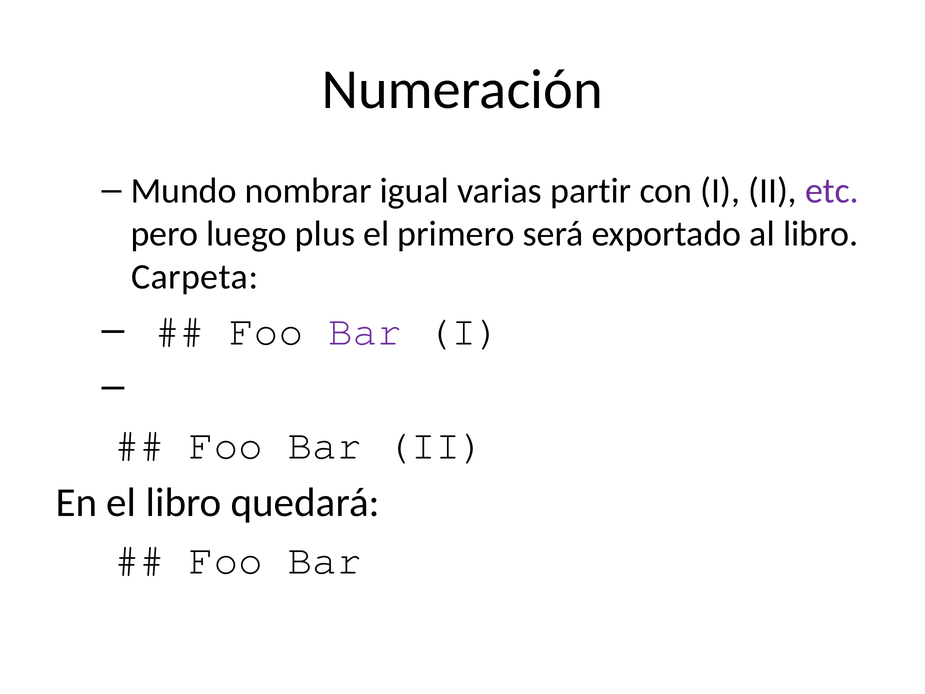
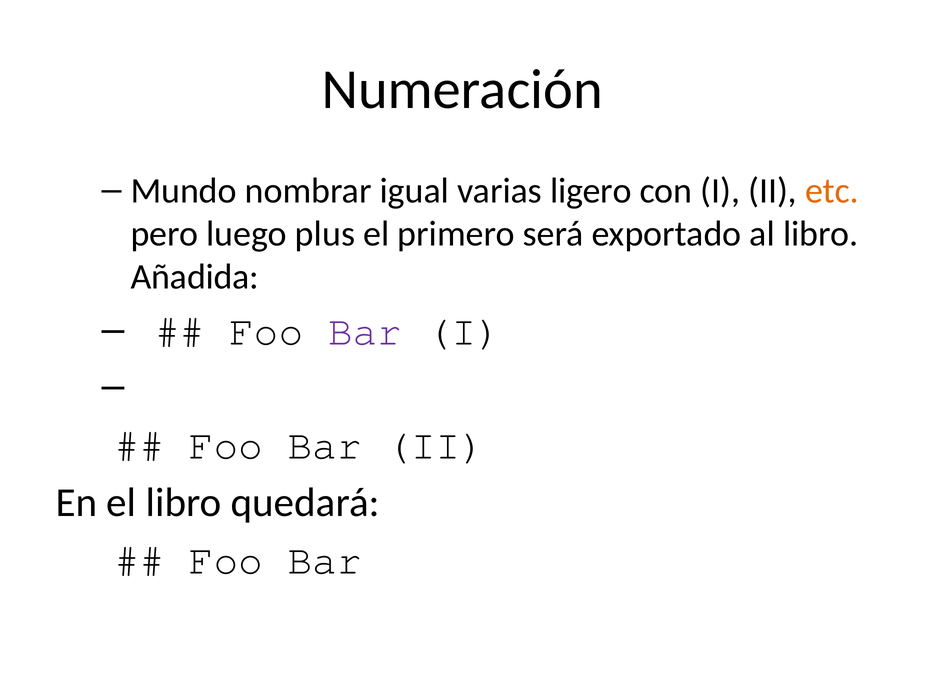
partir: partir -> ligero (591, 191)
etc colour: purple -> orange (832, 191)
Carpeta: Carpeta -> Añadida (195, 277)
